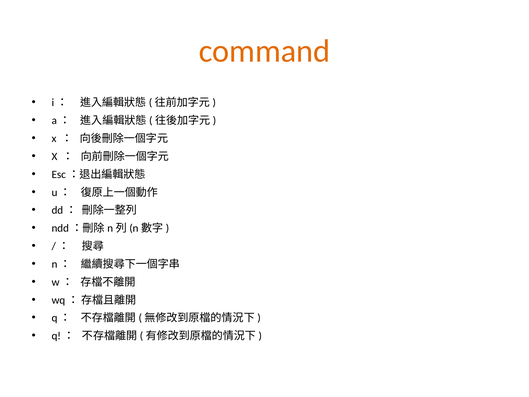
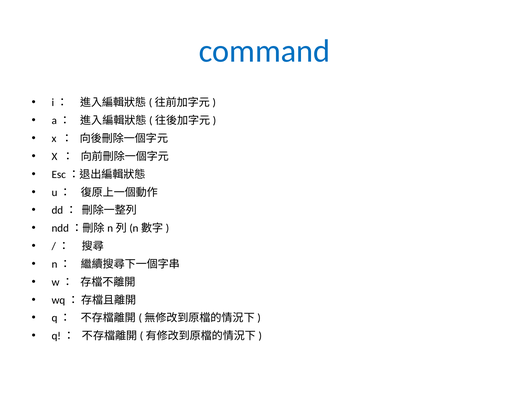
command colour: orange -> blue (264, 51)
